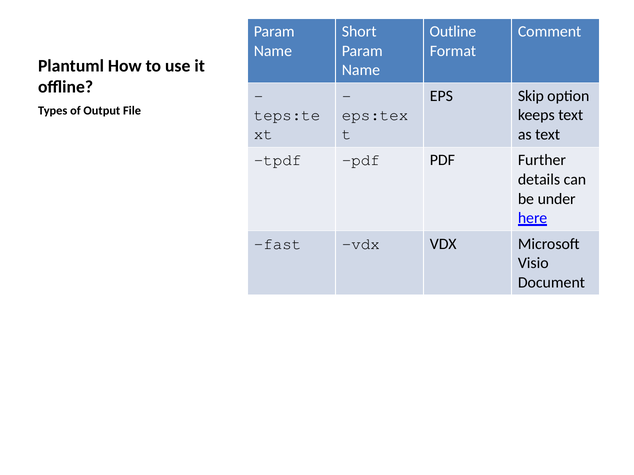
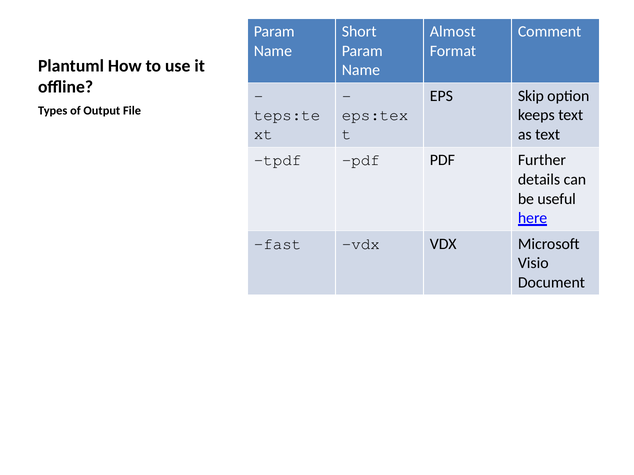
Outline: Outline -> Almost (453, 32)
under: under -> useful (557, 199)
